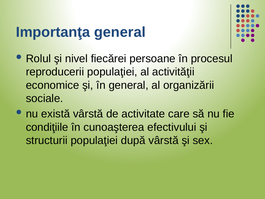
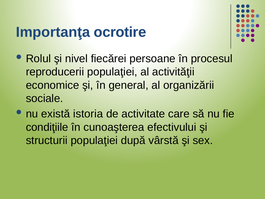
Importanţa general: general -> ocrotire (120, 32)
există vârstă: vârstă -> istoria (88, 114)
